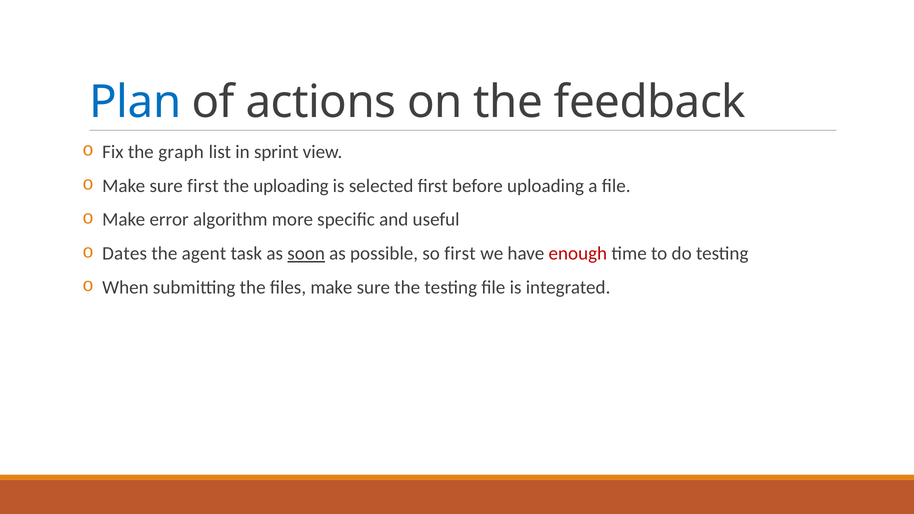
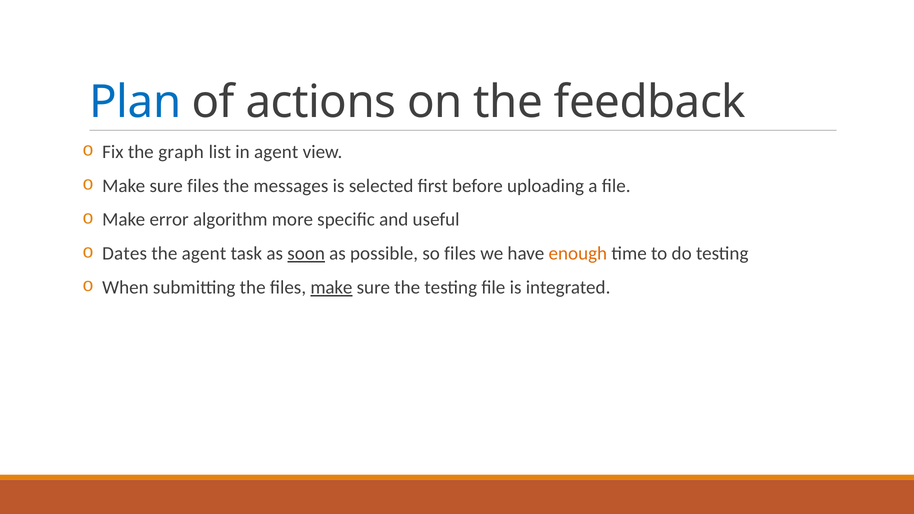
in sprint: sprint -> agent (276, 152)
sure first: first -> files (203, 186)
the uploading: uploading -> messages (291, 186)
so first: first -> files (460, 254)
enough colour: red -> orange (578, 254)
make underline: none -> present (331, 288)
